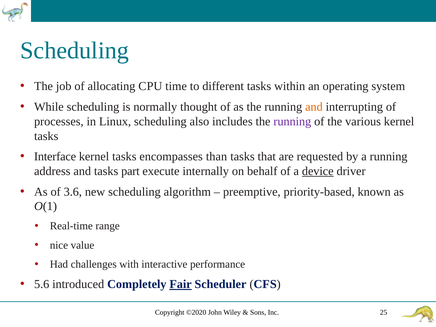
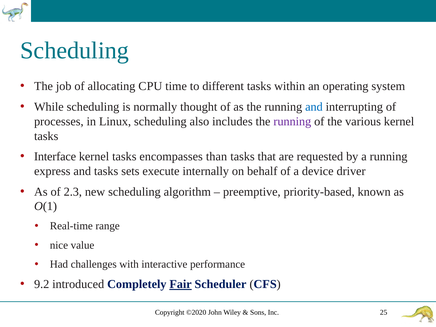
and colour: orange -> blue (314, 107)
address: address -> express (52, 171)
part: part -> sets (130, 171)
device underline: present -> none (318, 171)
3.6: 3.6 -> 2.3 (73, 192)
5.6: 5.6 -> 9.2 (42, 284)
